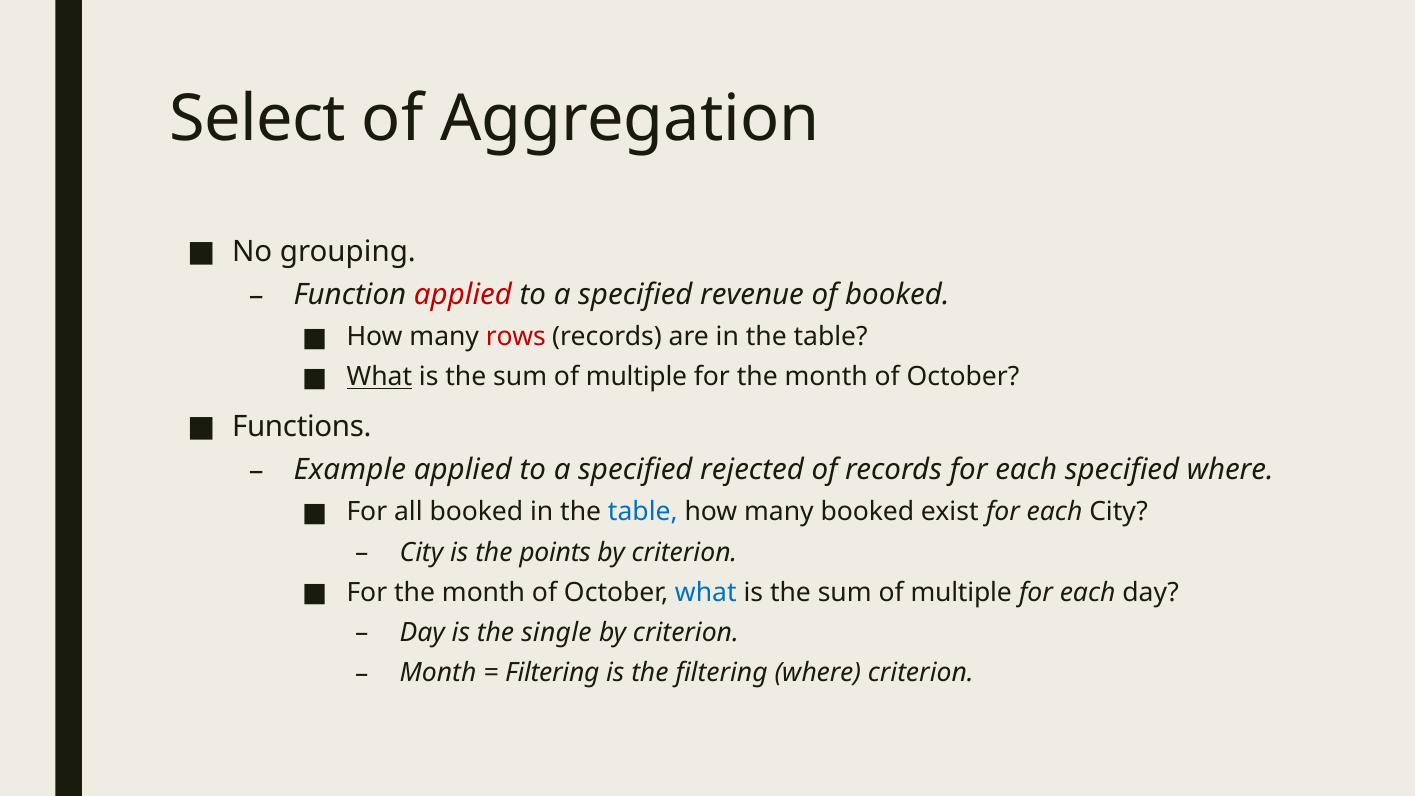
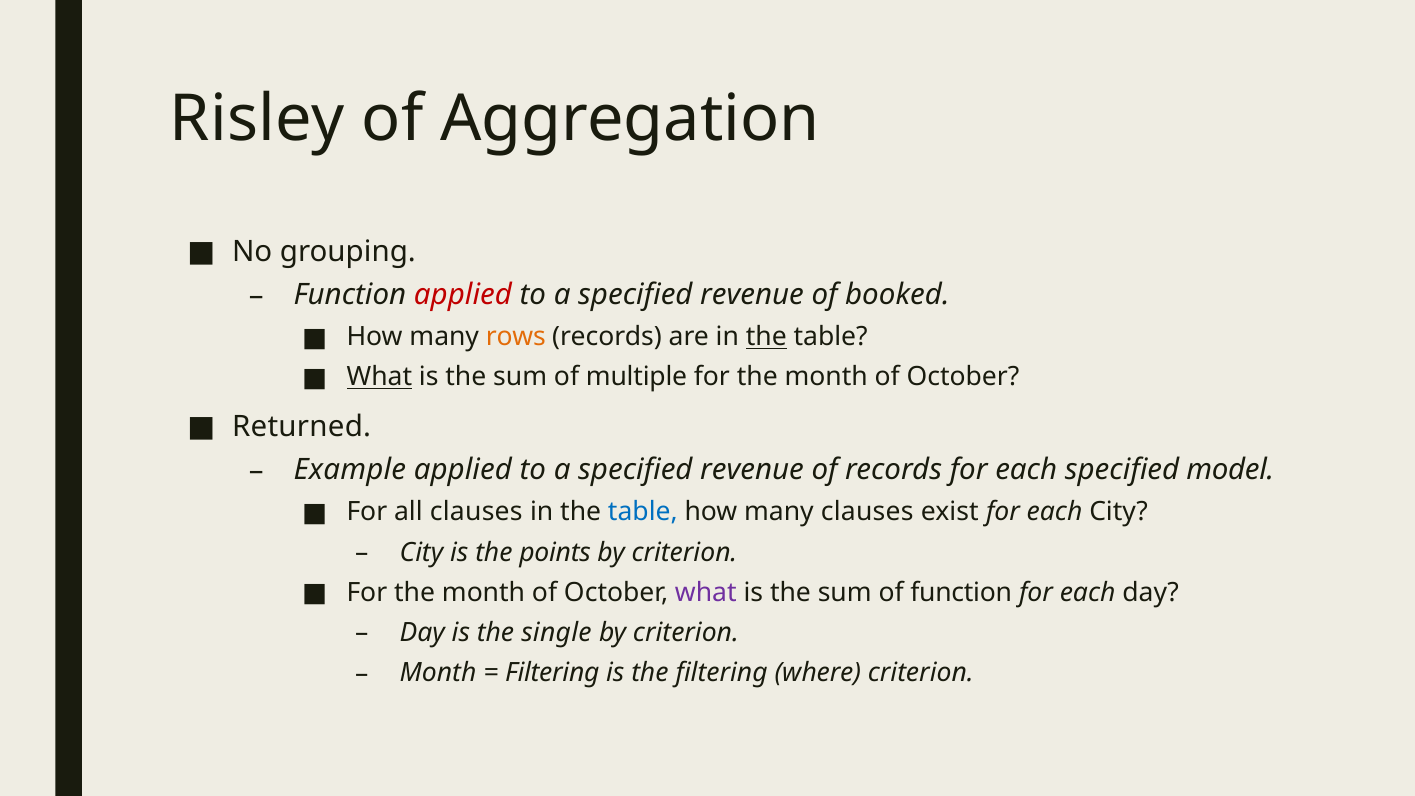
Select: Select -> Risley (257, 119)
rows colour: red -> orange (516, 337)
the underline: none -> present (766, 337)
Functions: Functions -> Returned (302, 427)
rejected: rejected -> revenue (752, 470)
specified where: where -> model (1230, 470)
all booked: booked -> clauses (476, 512)
many booked: booked -> clauses (867, 512)
what colour: blue -> purple (706, 593)
multiple: multiple -> function (961, 593)
